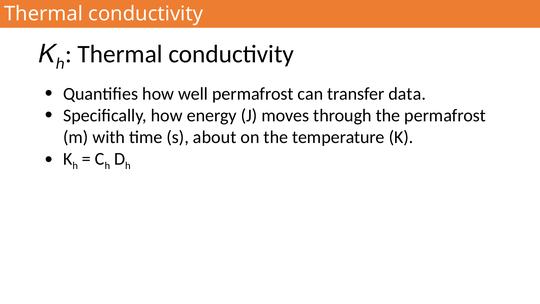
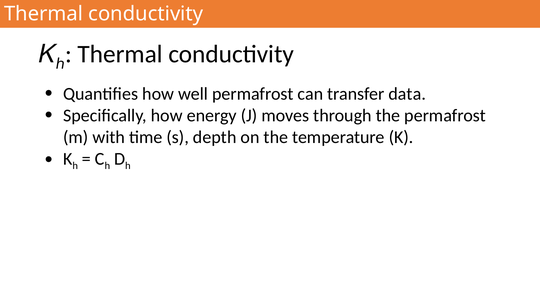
about: about -> depth (215, 137)
